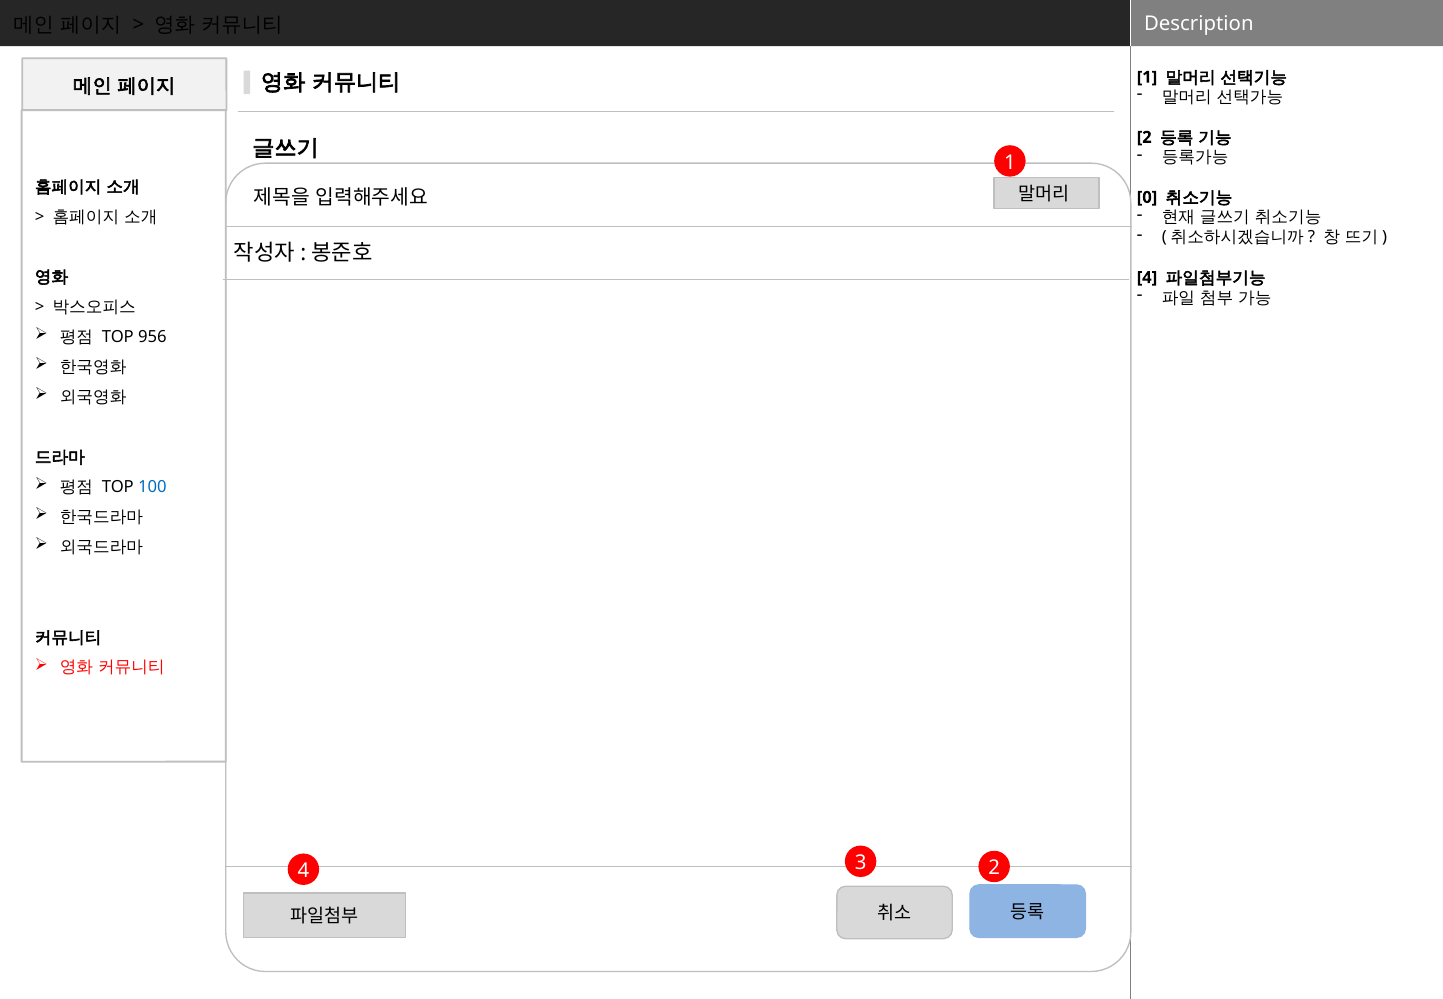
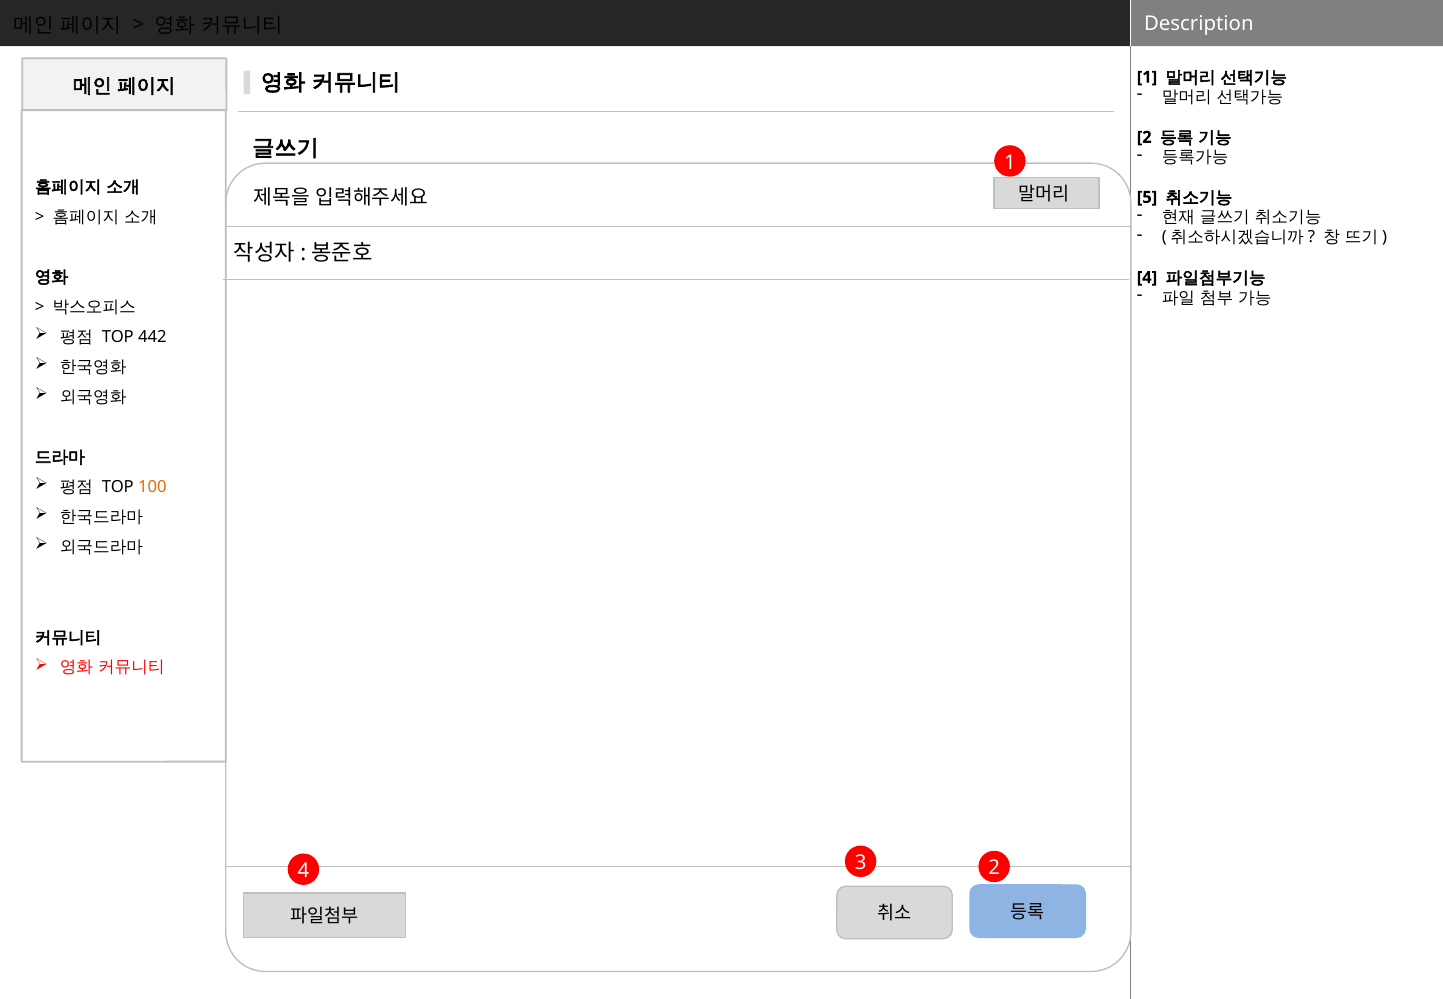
0: 0 -> 5 (1147, 197)
956: 956 -> 442 (152, 337)
100 colour: blue -> orange (152, 487)
